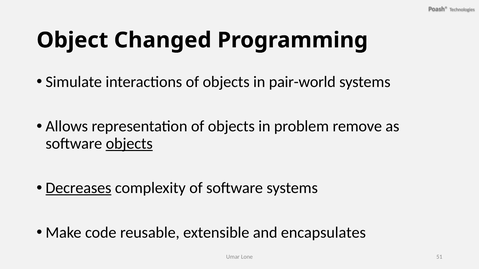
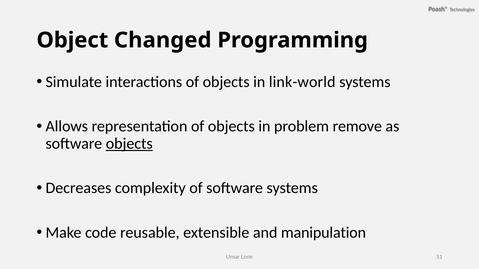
pair-world: pair-world -> link-world (302, 82)
Decreases underline: present -> none (78, 188)
encapsulates: encapsulates -> manipulation (323, 233)
